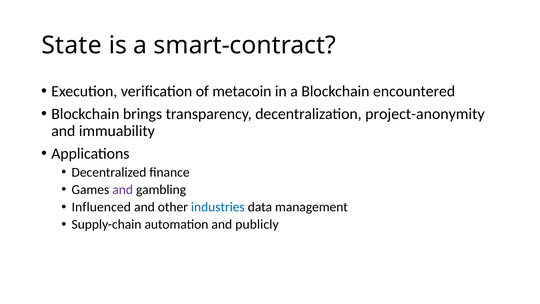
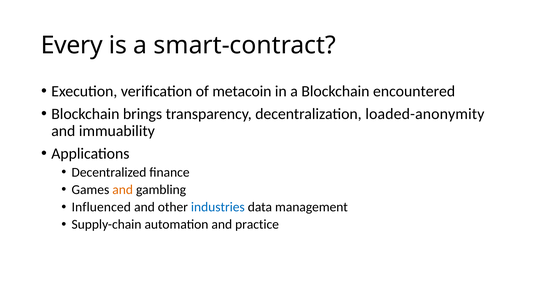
State: State -> Every (72, 45)
project-anonymity: project-anonymity -> loaded-anonymity (425, 114)
and colour: purple -> orange (123, 190)
publicly: publicly -> practice (257, 224)
